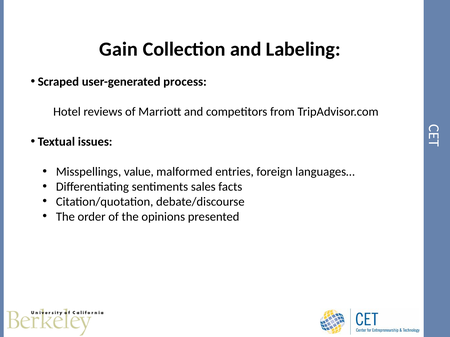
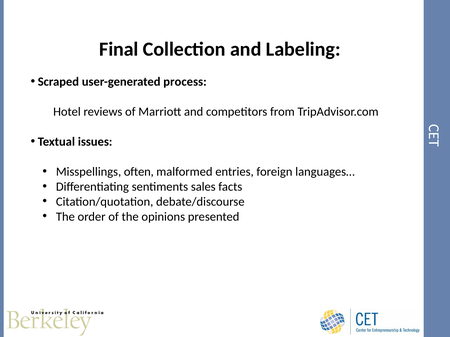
Gain: Gain -> Final (119, 49)
value: value -> often (139, 172)
